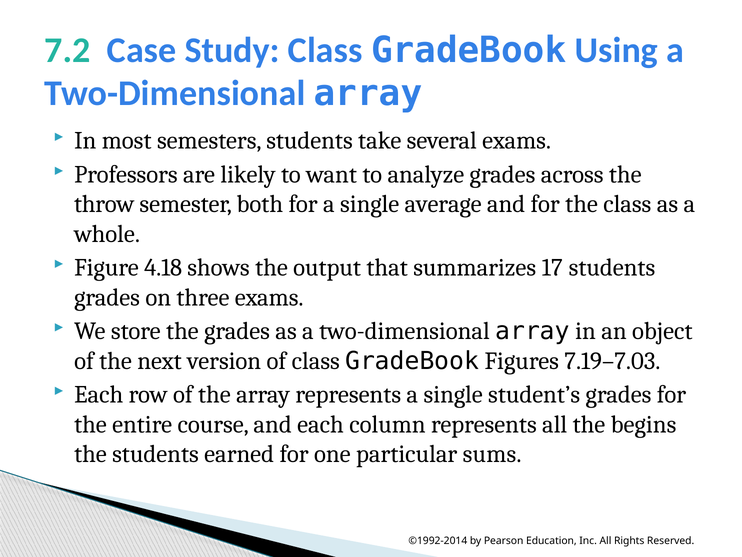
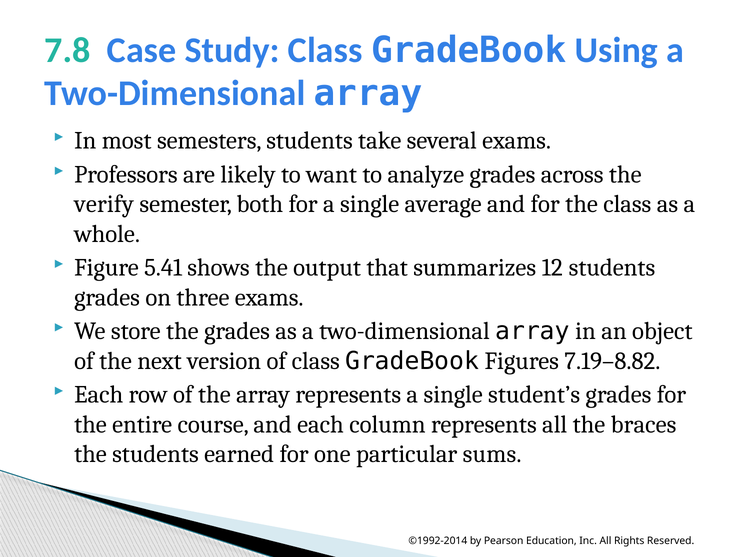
7.2: 7.2 -> 7.8 (67, 50)
throw: throw -> verify (104, 204)
4.18: 4.18 -> 5.41 (163, 267)
17: 17 -> 12 (552, 267)
7.19–7.03: 7.19–7.03 -> 7.19–8.82 (612, 361)
begins: begins -> braces (644, 424)
